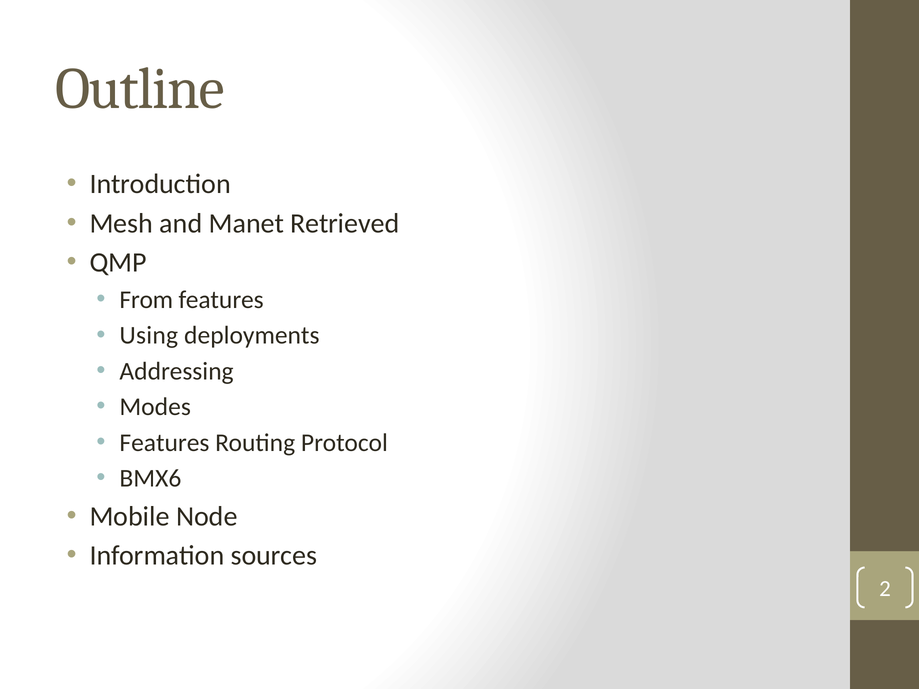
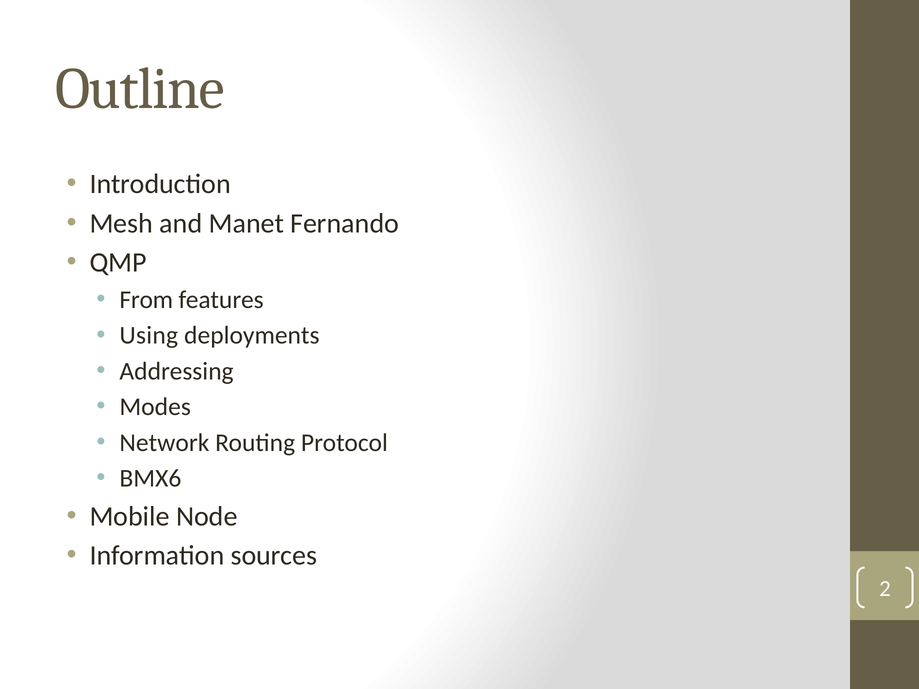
Retrieved: Retrieved -> Fernando (345, 224)
Features: Features -> Network (164, 443)
